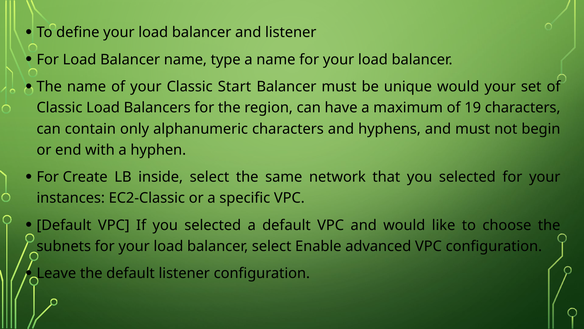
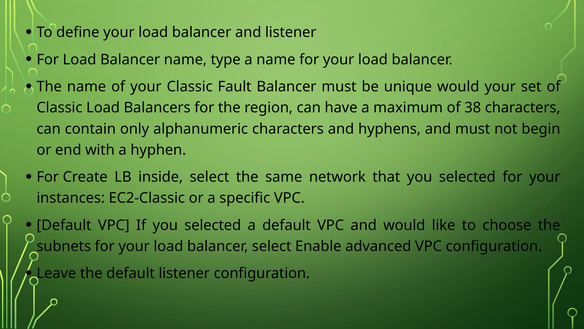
Start: Start -> Fault (235, 87)
19: 19 -> 38 (473, 108)
